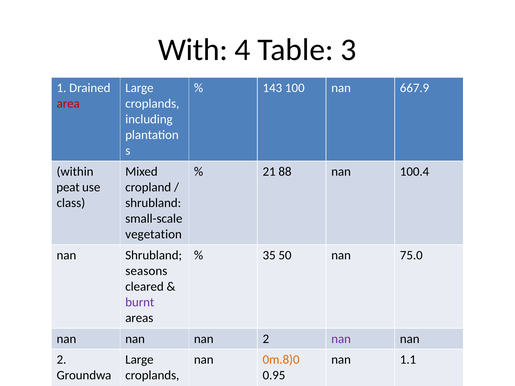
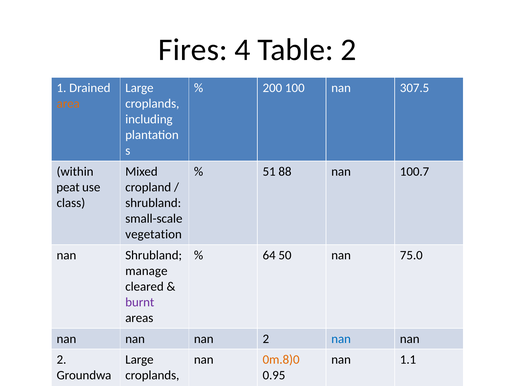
With: With -> Fires (193, 50)
Table 3: 3 -> 2 (348, 50)
143: 143 -> 200 (272, 88)
667.9: 667.9 -> 307.5 (415, 88)
area colour: red -> orange (68, 104)
21: 21 -> 51 (269, 172)
100.4: 100.4 -> 100.7 (415, 172)
35: 35 -> 64 (269, 255)
seasons: seasons -> manage (146, 271)
nan colour: purple -> blue (341, 339)
